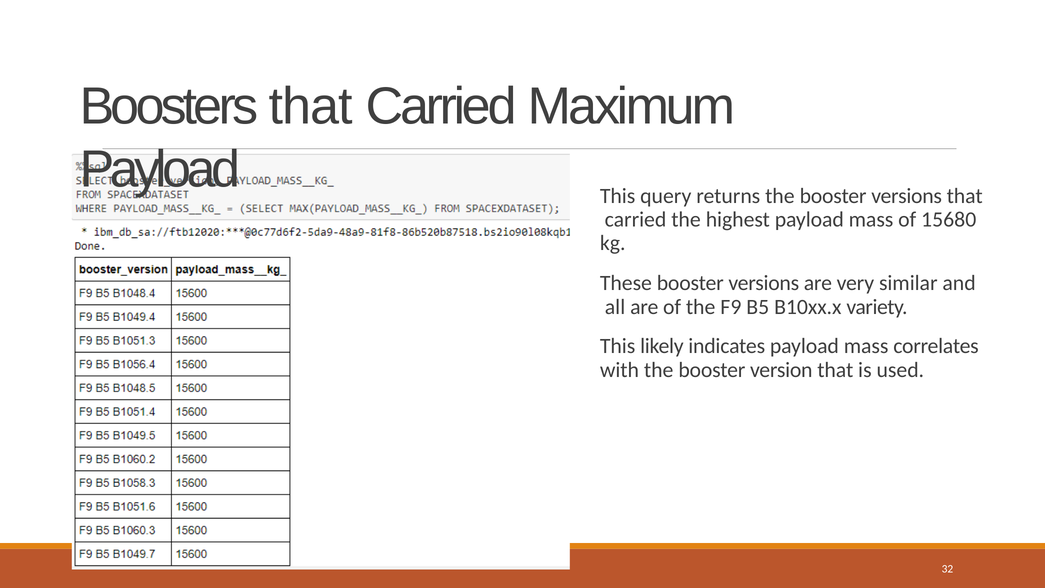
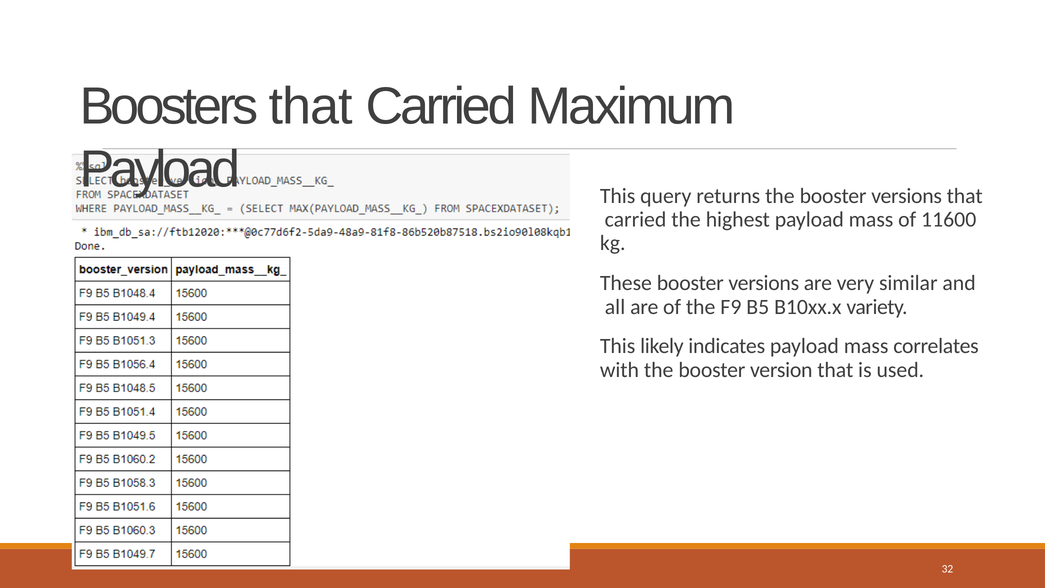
15680: 15680 -> 11600 (949, 219)
